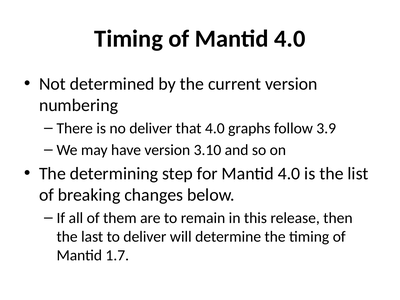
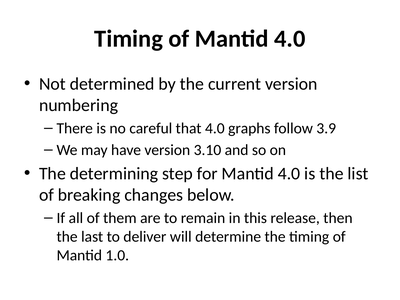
no deliver: deliver -> careful (151, 128)
1.7: 1.7 -> 1.0 (117, 255)
